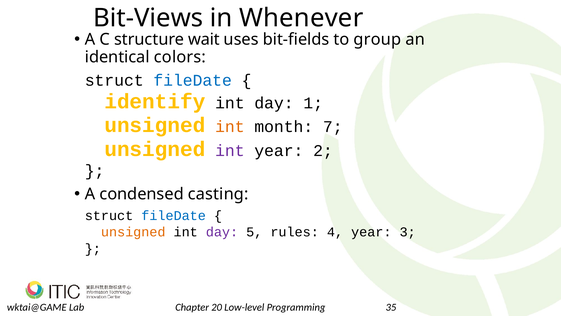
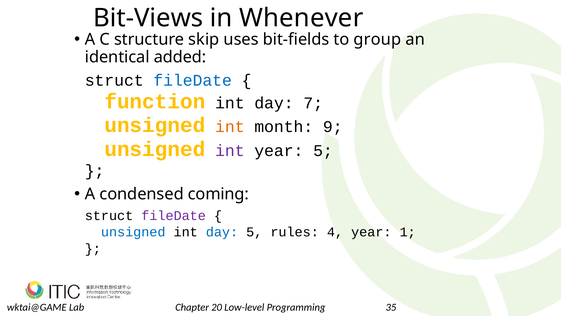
wait: wait -> skip (204, 39)
colors: colors -> added (180, 57)
identify: identify -> function (155, 101)
1: 1 -> 7 (313, 103)
7: 7 -> 9 (333, 127)
year 2: 2 -> 5 (323, 150)
casting: casting -> coming (218, 194)
fileDate colour: blue -> purple (174, 215)
unsigned colour: orange -> blue (133, 232)
day colour: purple -> blue (222, 232)
3: 3 -> 1 (408, 232)
